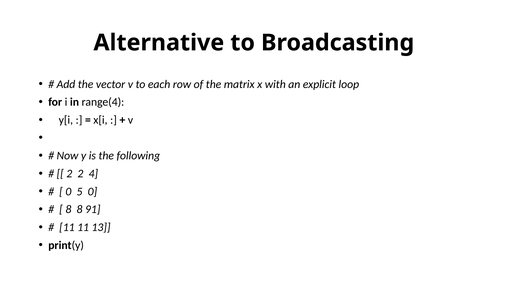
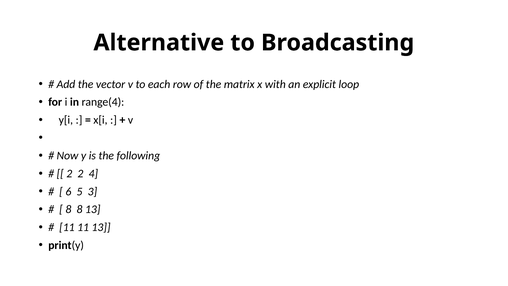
0: 0 -> 6 (68, 191)
5 0: 0 -> 3 (92, 191)
8 91: 91 -> 13 (93, 209)
